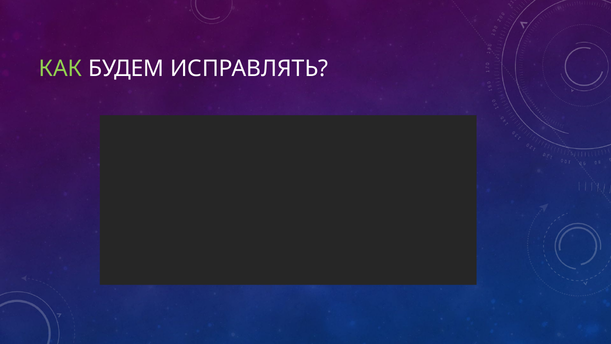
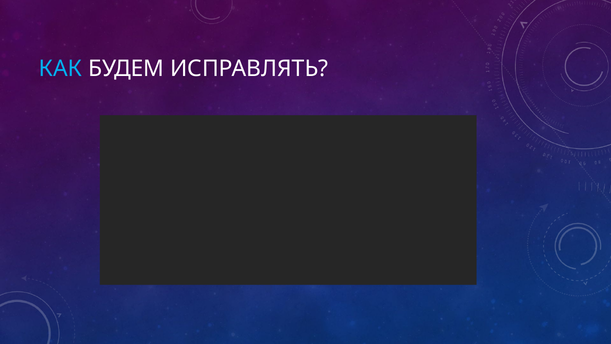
КАК colour: light green -> light blue (61, 69)
